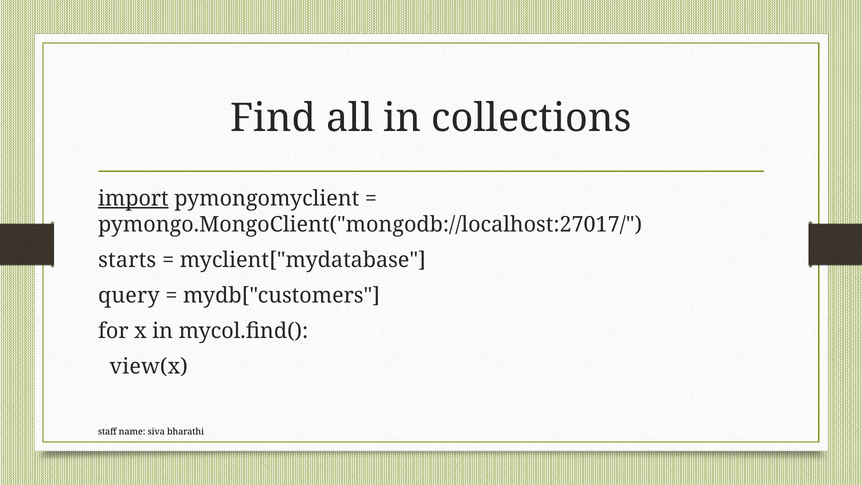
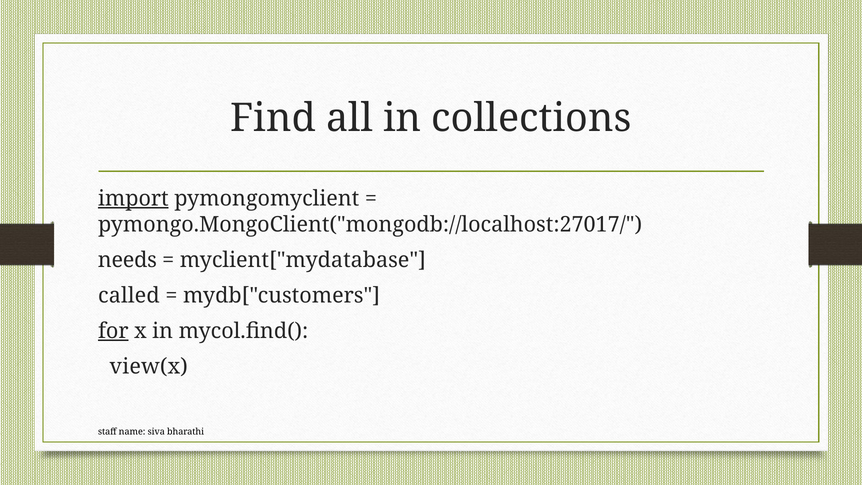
starts: starts -> needs (127, 260)
query: query -> called (129, 295)
for underline: none -> present (113, 331)
